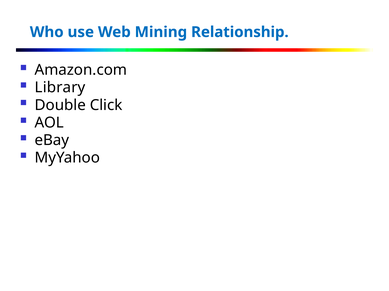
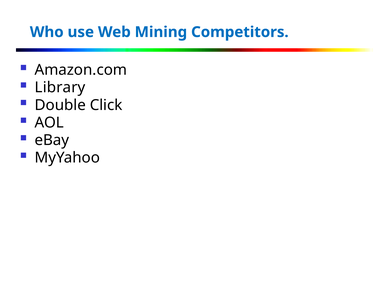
Relationship: Relationship -> Competitors (240, 32)
